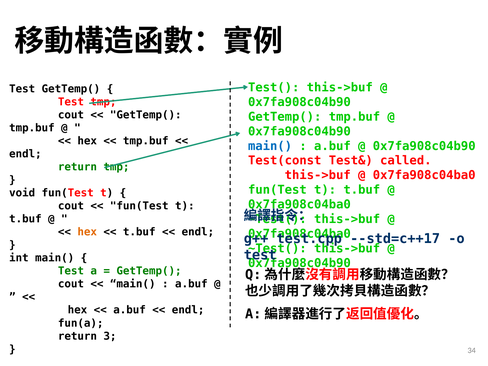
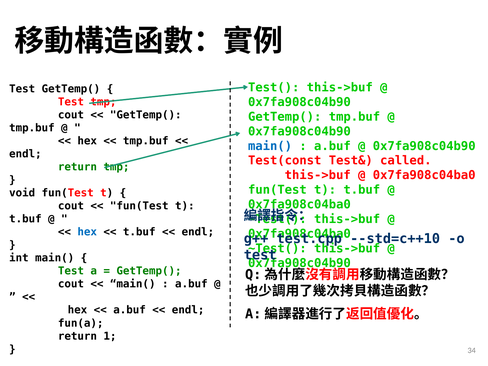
hex colour: orange -> blue (87, 232)
--std=c++17: --std=c++17 -> --std=c++10 (395, 239)
3: 3 -> 1 (110, 336)
